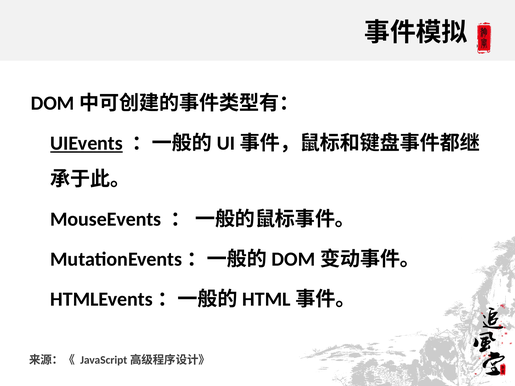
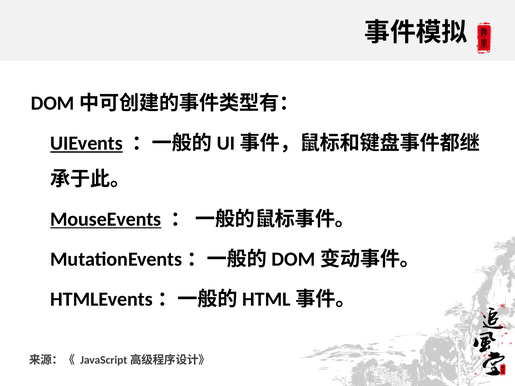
MouseEvents underline: none -> present (106, 219)
